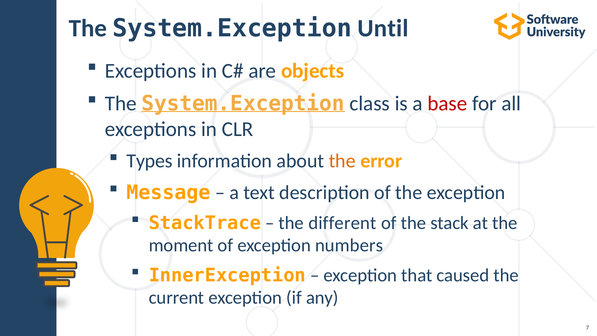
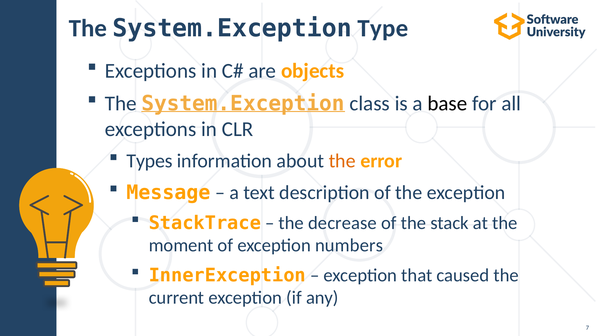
Until: Until -> Type (383, 28)
base colour: red -> black (447, 104)
different: different -> decrease (342, 223)
